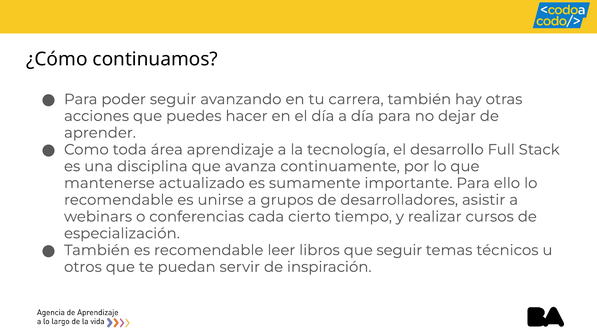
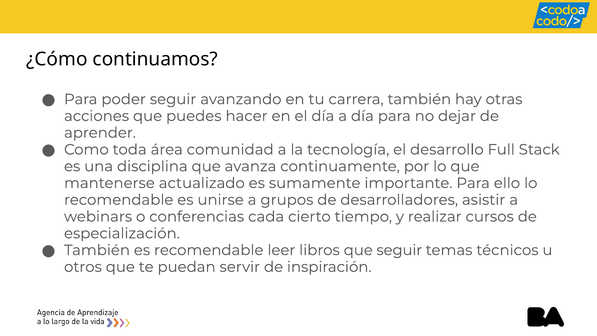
aprendizaje: aprendizaje -> comunidad (230, 149)
